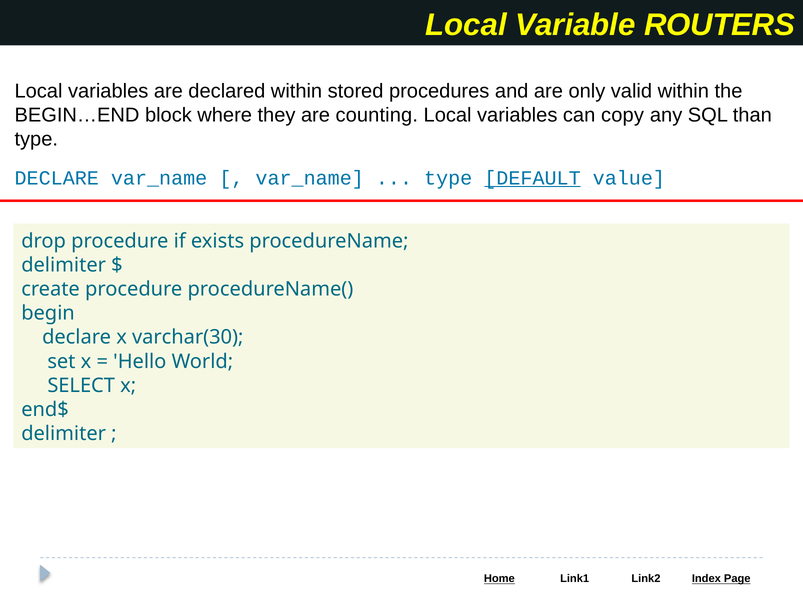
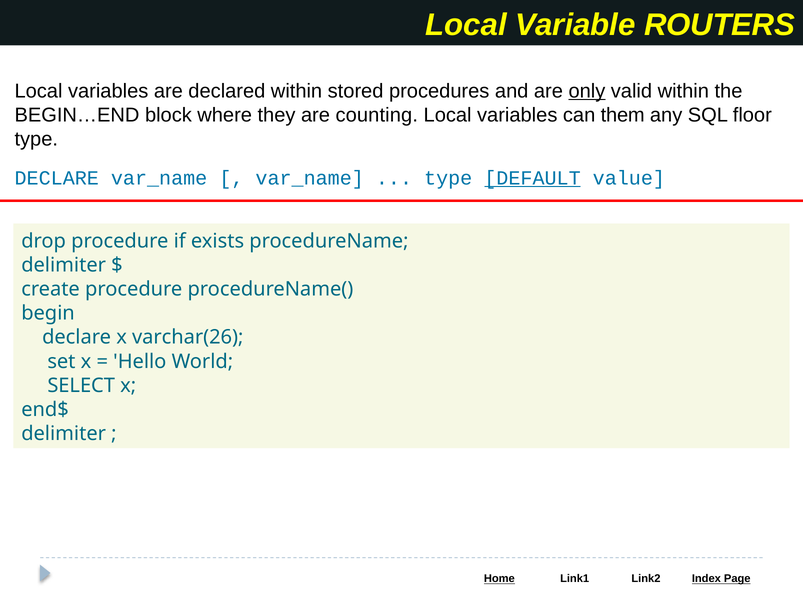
only underline: none -> present (587, 91)
copy: copy -> them (623, 115)
than: than -> floor (752, 115)
varchar(30: varchar(30 -> varchar(26 (188, 337)
